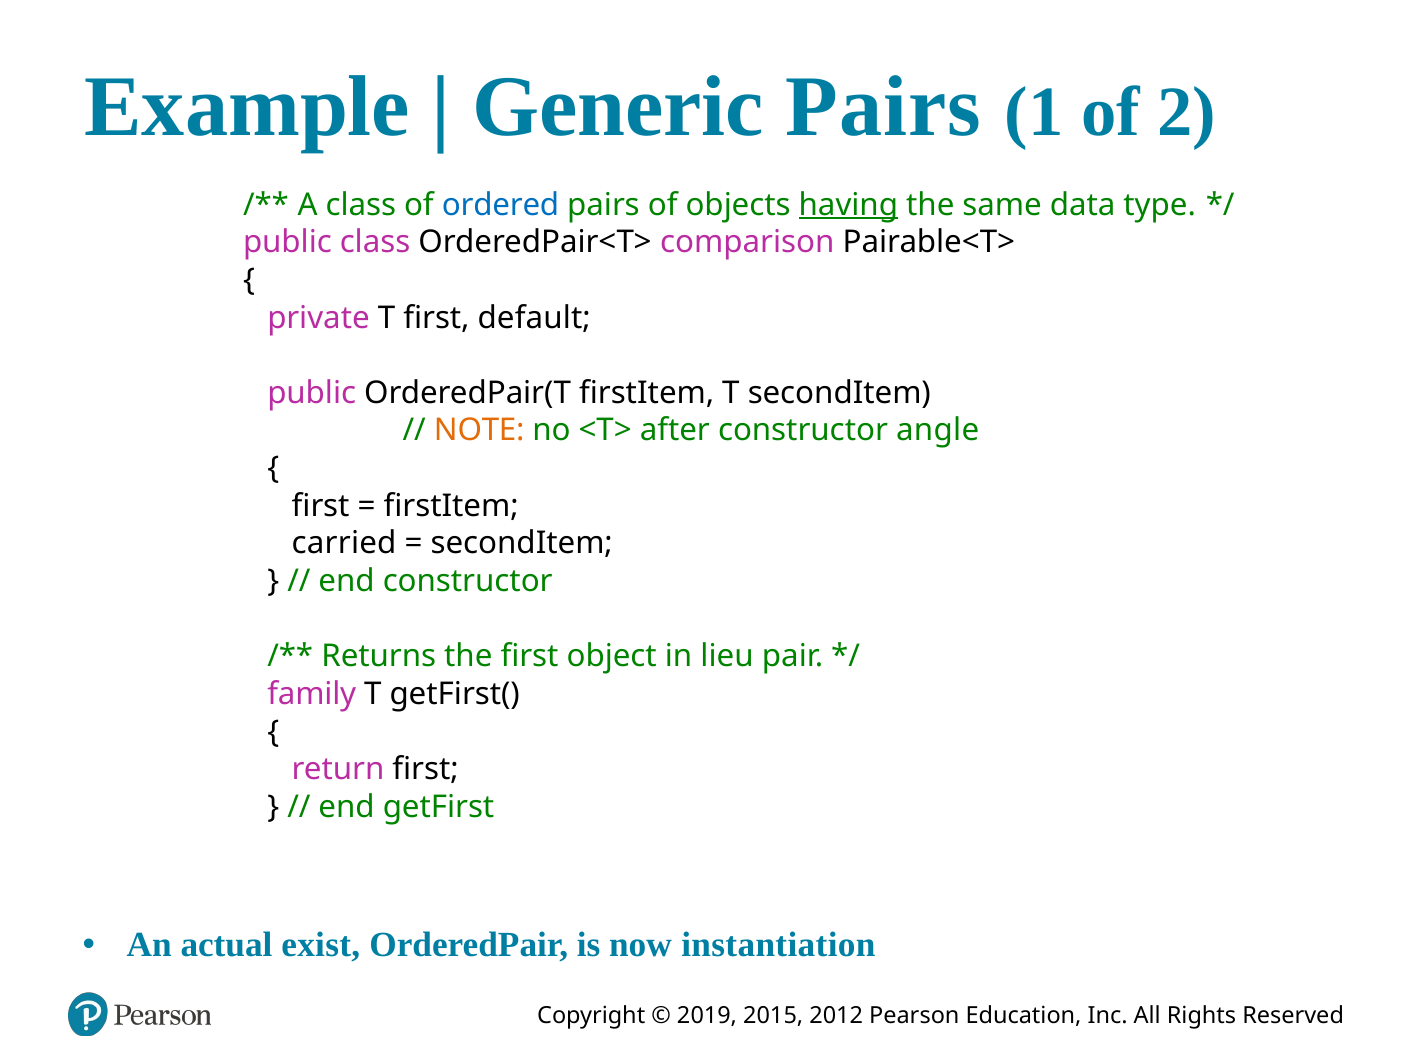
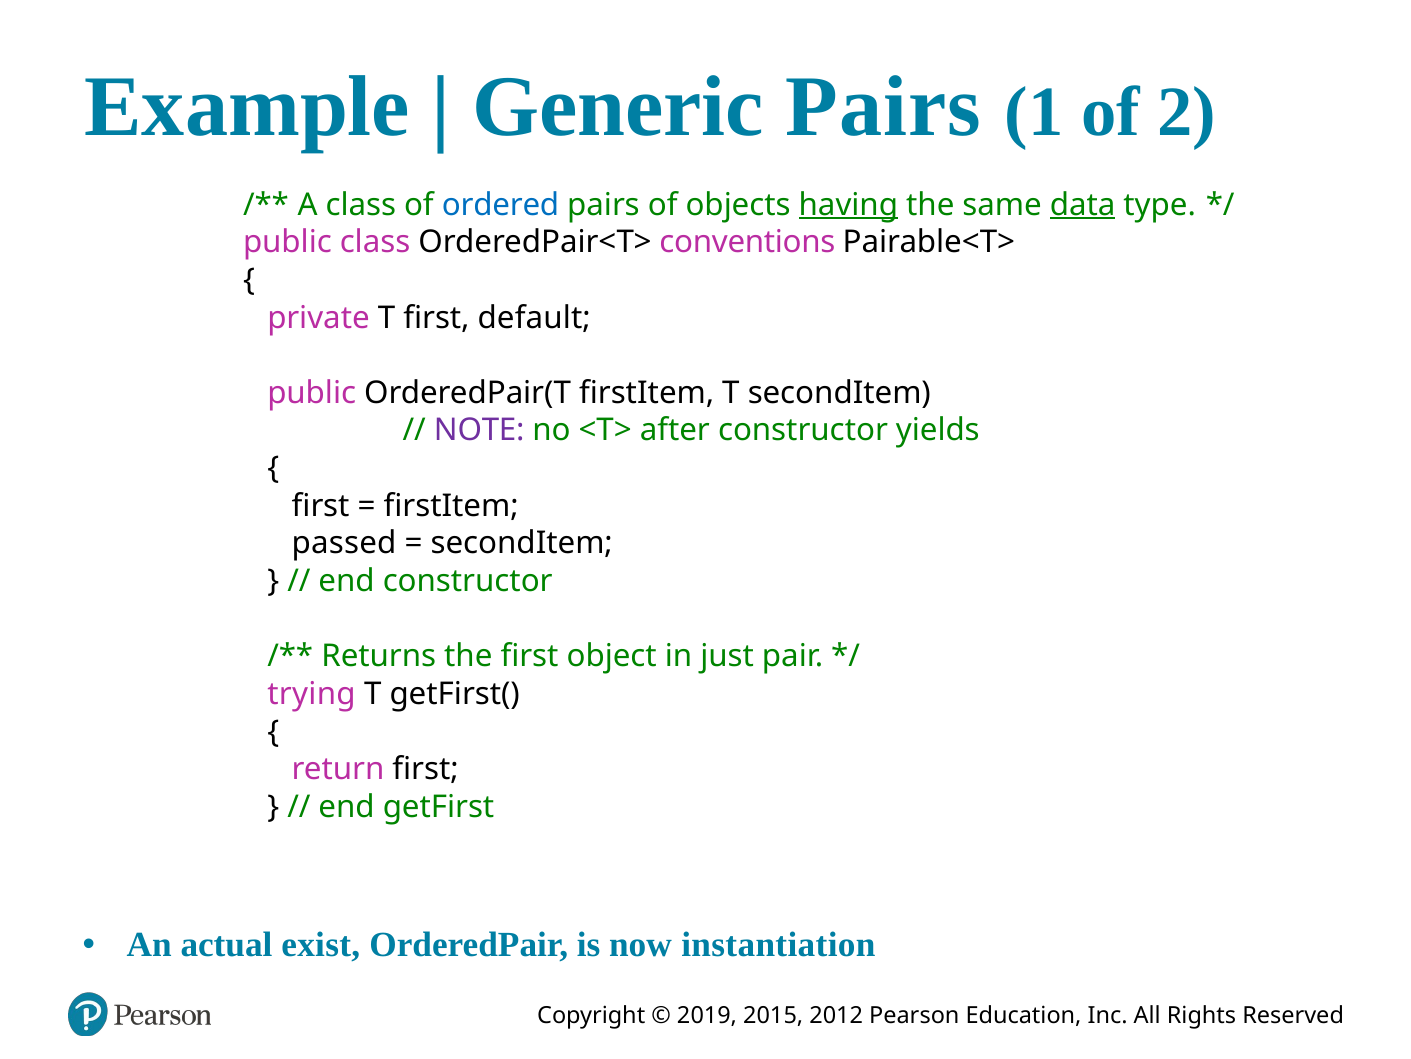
data underline: none -> present (1083, 205)
comparison: comparison -> conventions (747, 242)
NOTE colour: orange -> purple (479, 430)
angle: angle -> yields (938, 430)
carried: carried -> passed (344, 543)
lieu: lieu -> just (727, 656)
family: family -> trying (311, 694)
